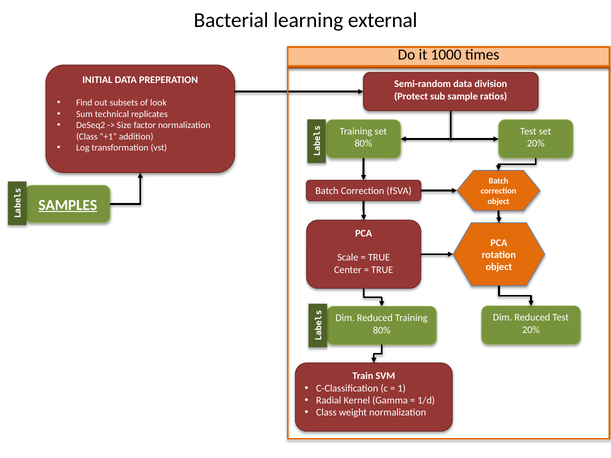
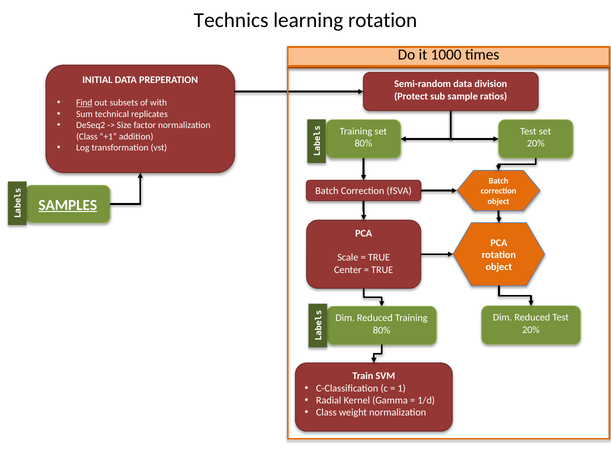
Bacterial: Bacterial -> Technics (231, 20)
learning external: external -> rotation (383, 20)
Find underline: none -> present (84, 103)
look: look -> with (159, 103)
